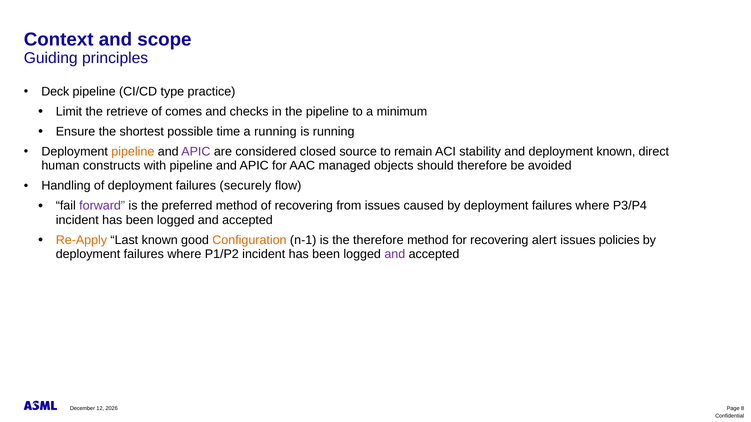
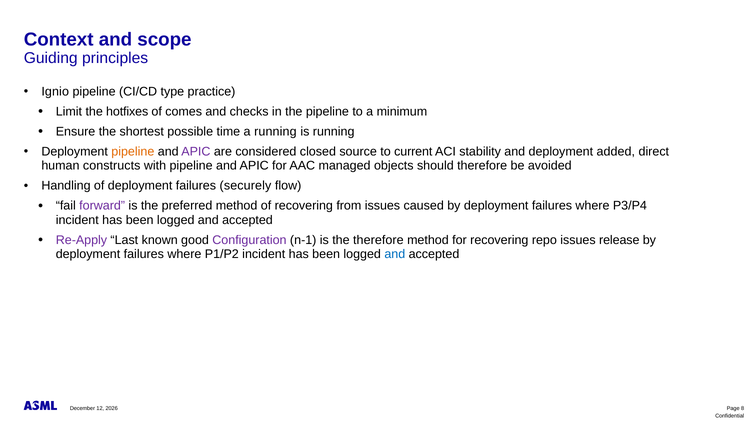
Deck: Deck -> Ignio (55, 92)
retrieve: retrieve -> hotfixes (127, 112)
remain: remain -> current (413, 152)
deployment known: known -> added (616, 152)
Re-Apply colour: orange -> purple (81, 240)
Configuration colour: orange -> purple (249, 240)
alert: alert -> repo (544, 240)
policies: policies -> release (619, 240)
and colour: purple -> blue (395, 255)
